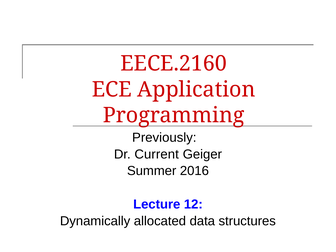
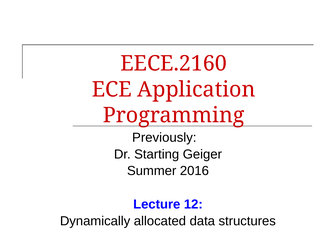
Current: Current -> Starting (157, 154)
